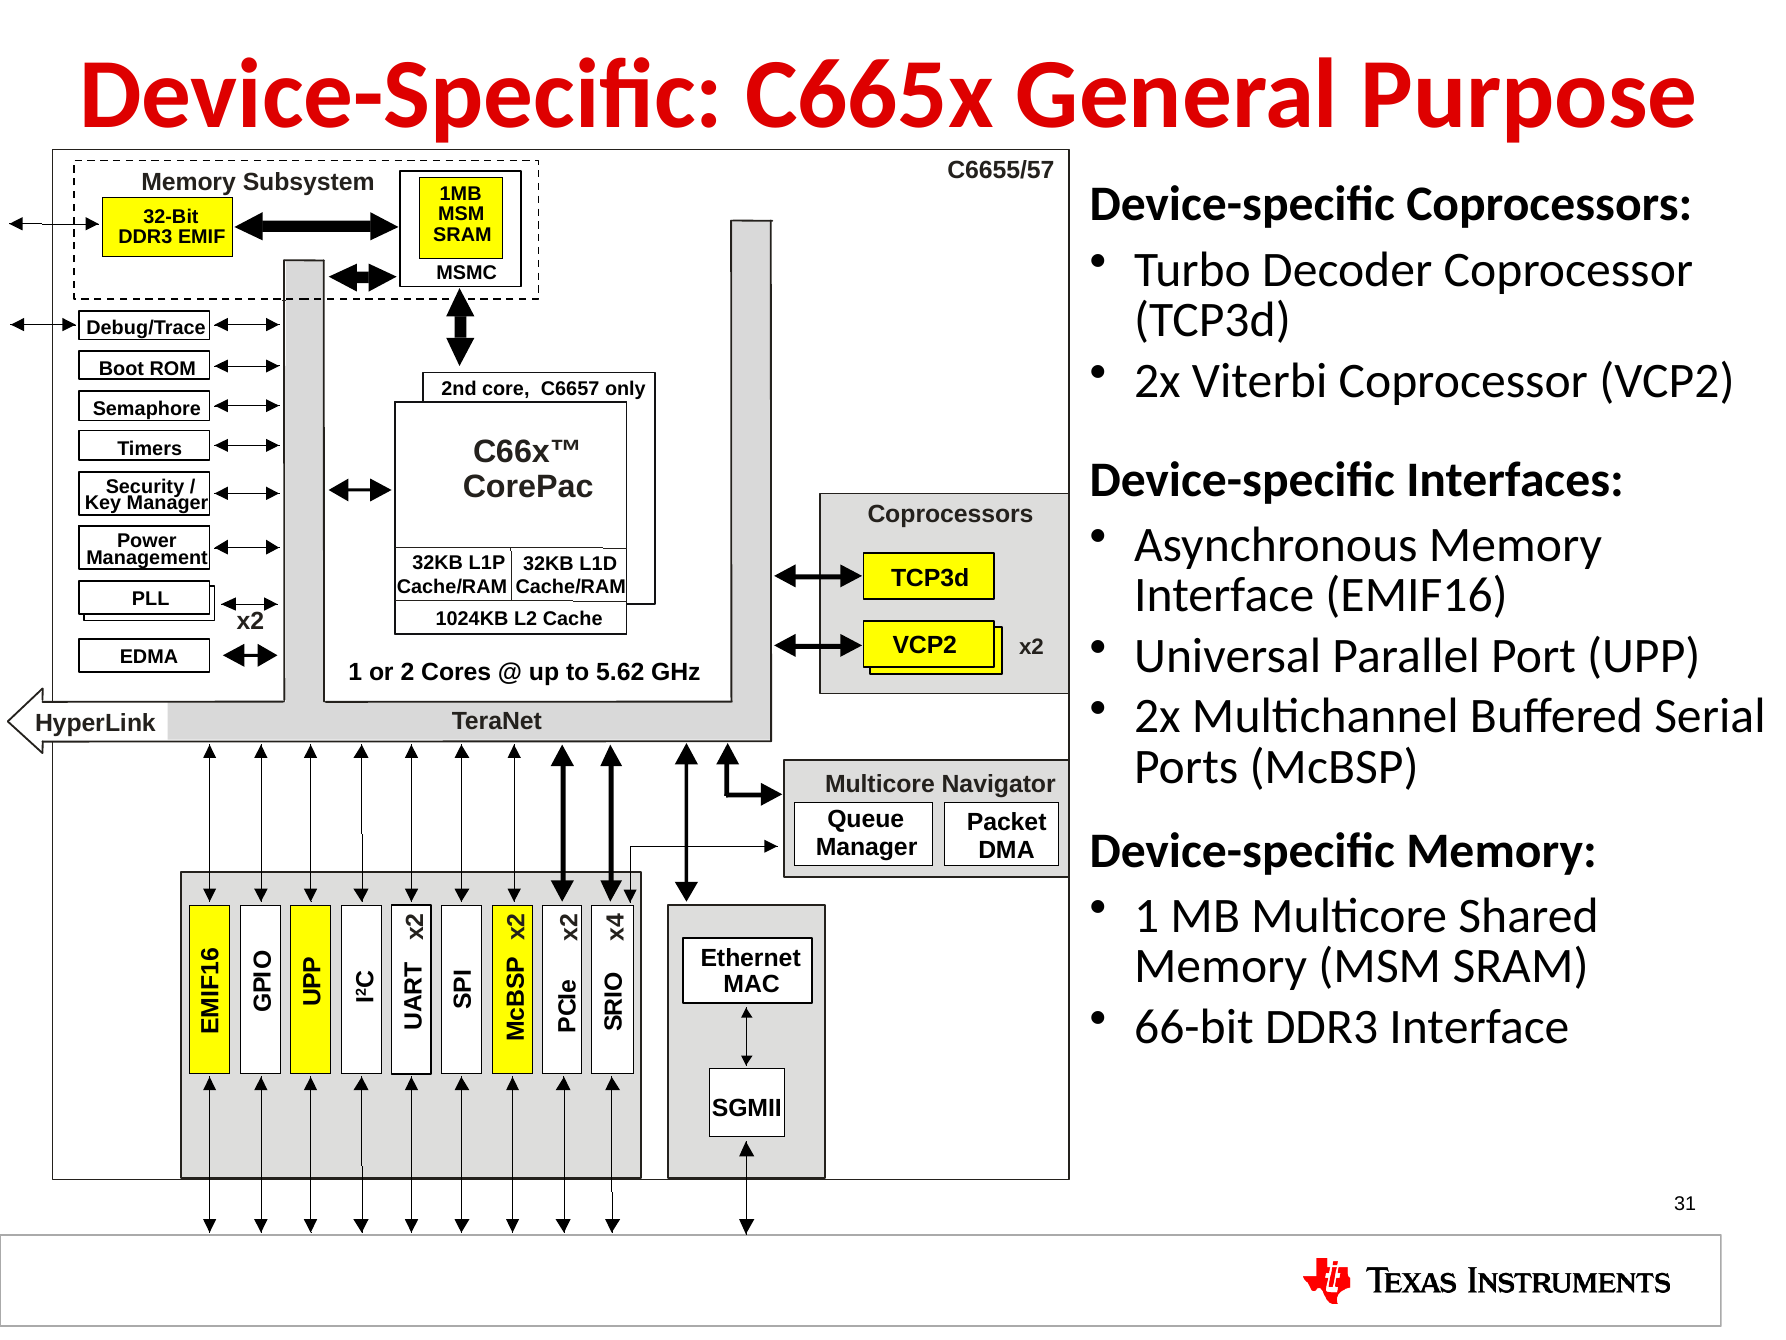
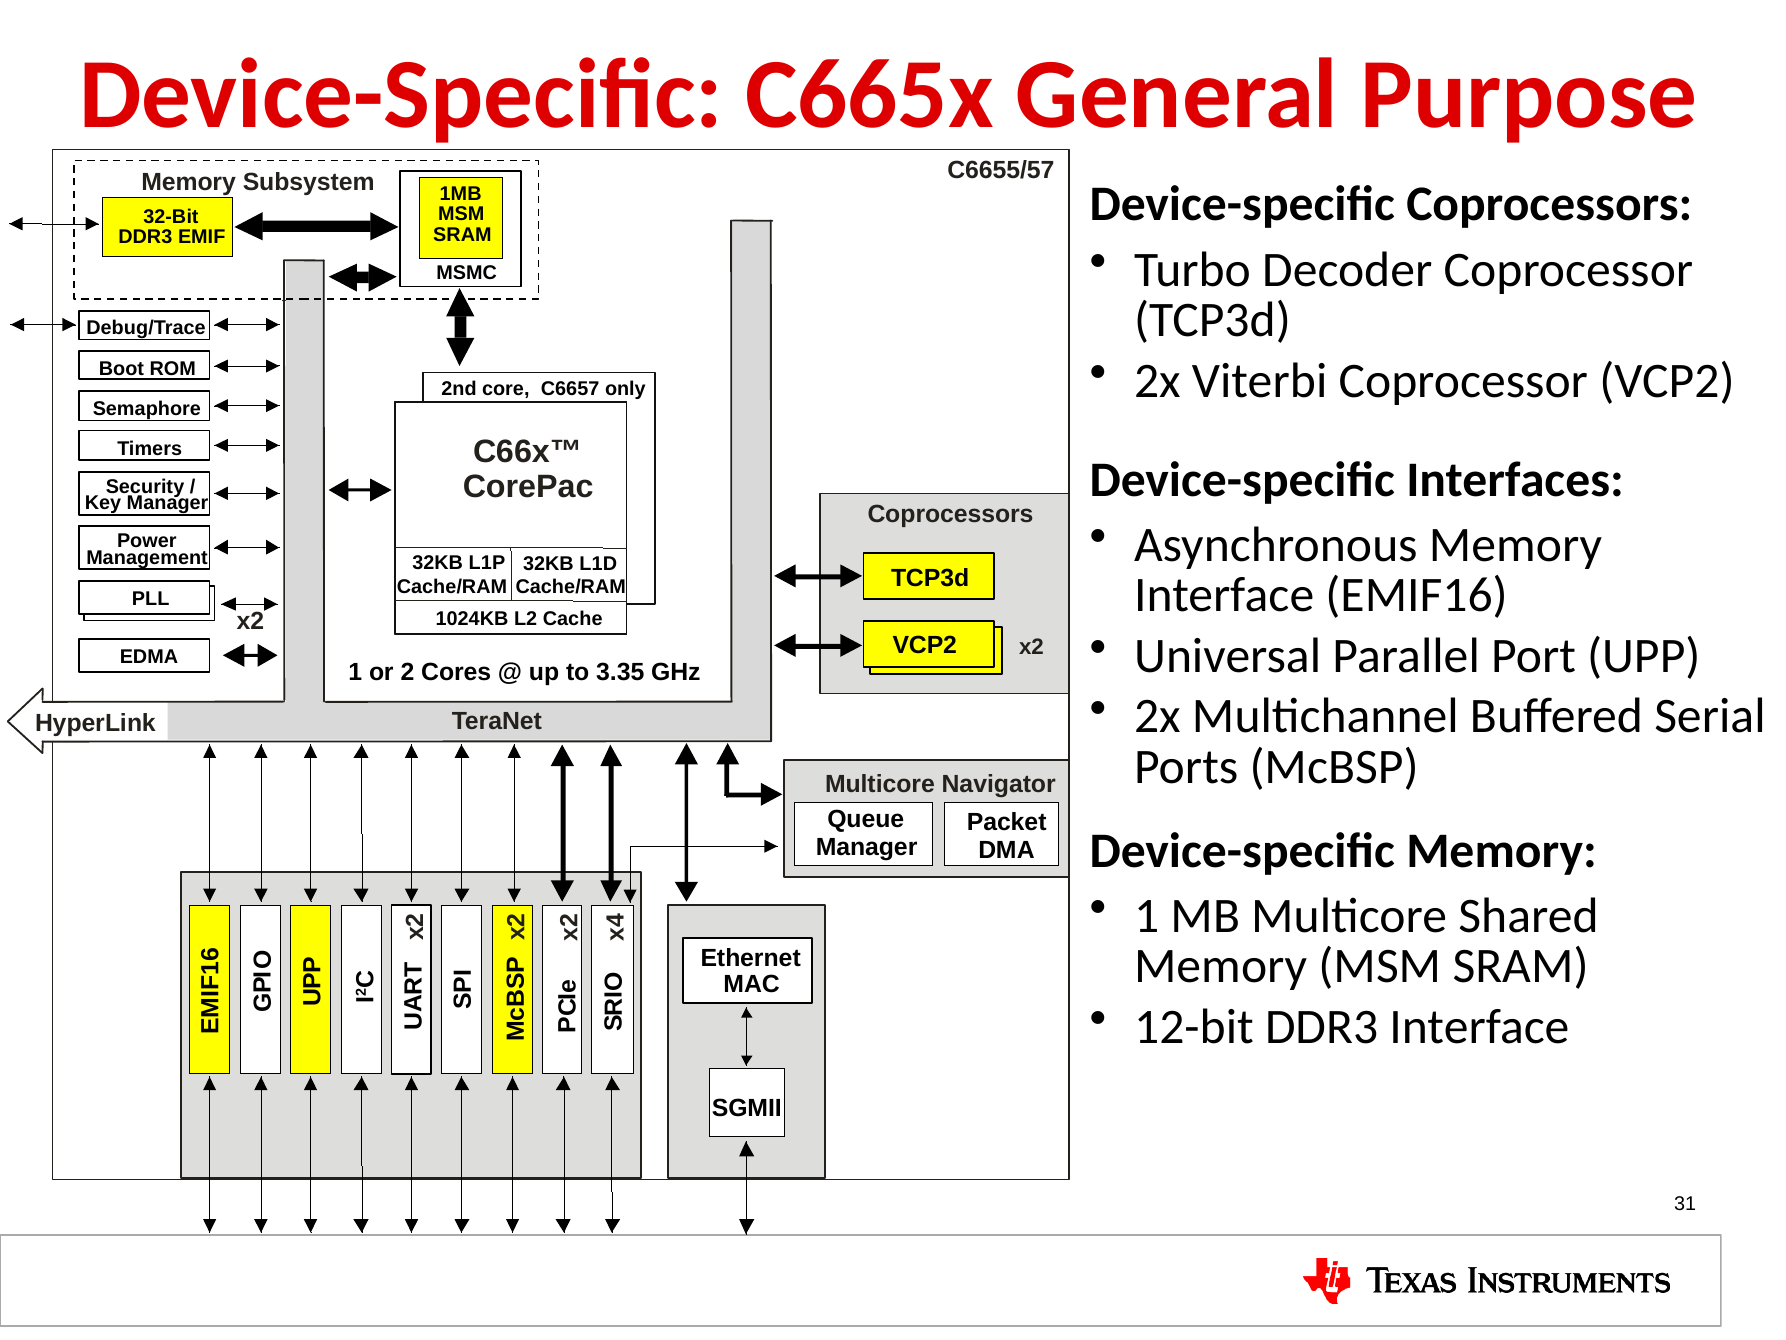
5.62: 5.62 -> 3.35 (620, 672)
66-bit: 66-bit -> 12-bit (1194, 1027)
